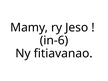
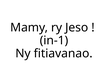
in-6: in-6 -> in-1 (54, 40)
